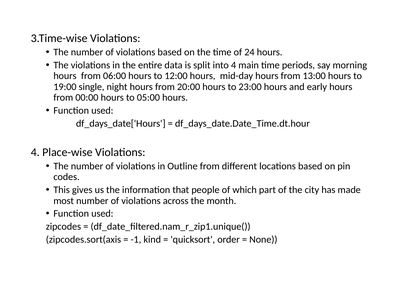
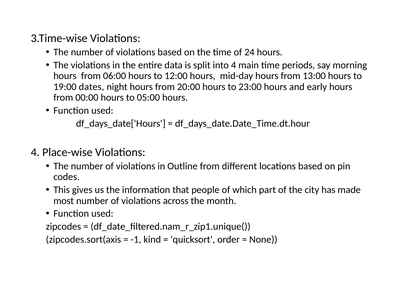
single: single -> dates (91, 87)
